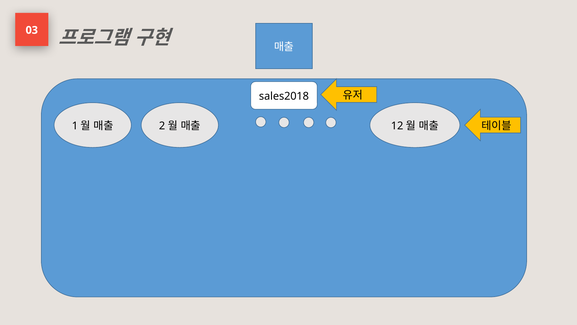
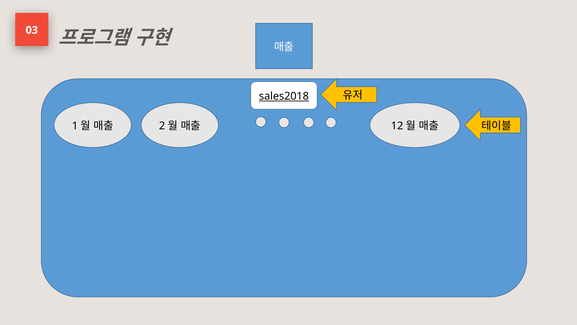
sales2018 underline: none -> present (284, 96)
